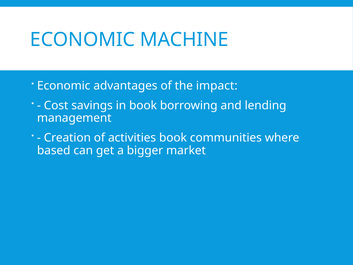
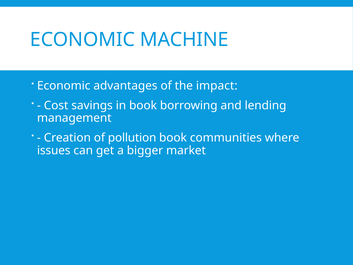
activities: activities -> pollution (132, 138)
based: based -> issues (54, 150)
